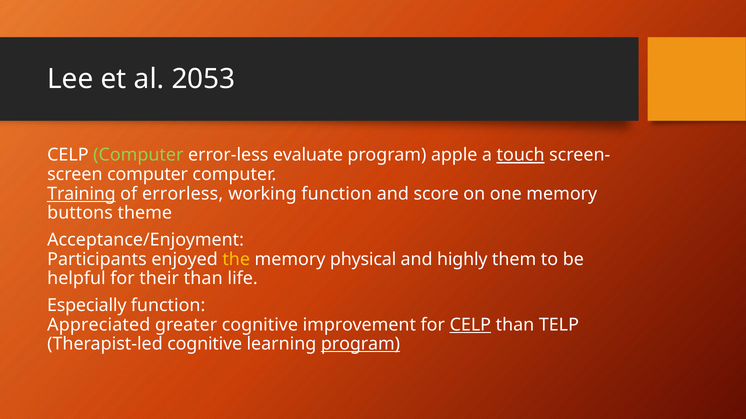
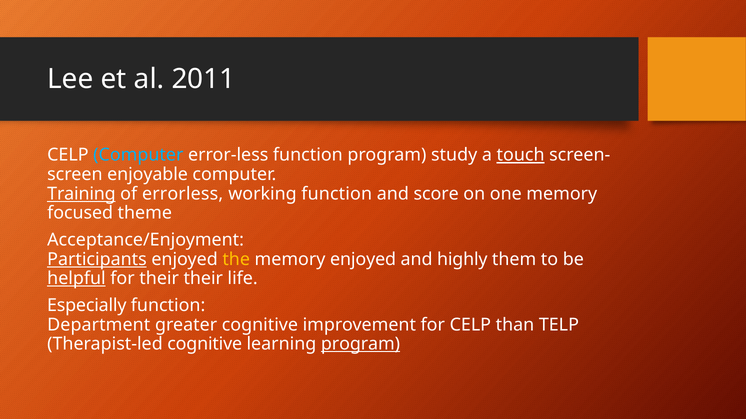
2053: 2053 -> 2011 (203, 79)
Computer colour: light green -> light blue (138, 155)
error-less evaluate: evaluate -> function (308, 155)
apple: apple -> study (454, 155)
computer: computer -> enjoyable (148, 175)
buttons: buttons -> focused (80, 213)
Participants underline: none -> present (97, 260)
memory physical: physical -> enjoyed (363, 260)
helpful underline: none -> present (76, 279)
their than: than -> their (203, 279)
Appreciated: Appreciated -> Department (99, 325)
CELP underline: present -> none (470, 325)
